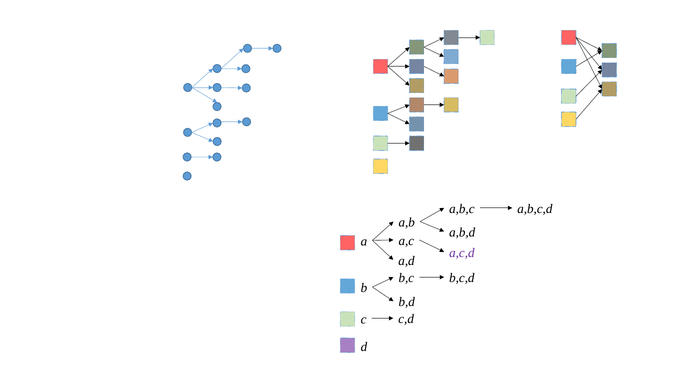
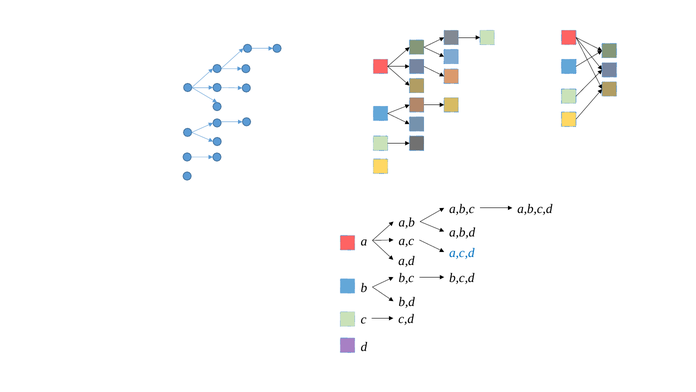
a,c,d colour: purple -> blue (462, 252)
